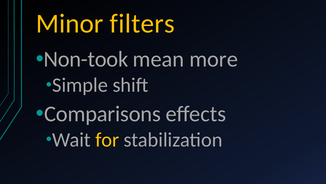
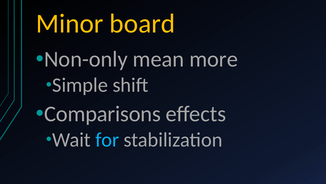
filters: filters -> board (142, 24)
Non-took: Non-took -> Non-only (86, 59)
for colour: yellow -> light blue (107, 139)
